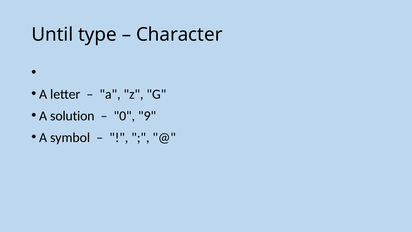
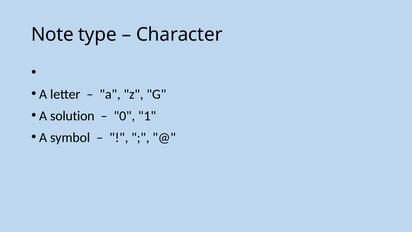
Until: Until -> Note (52, 35)
9: 9 -> 1 (147, 116)
